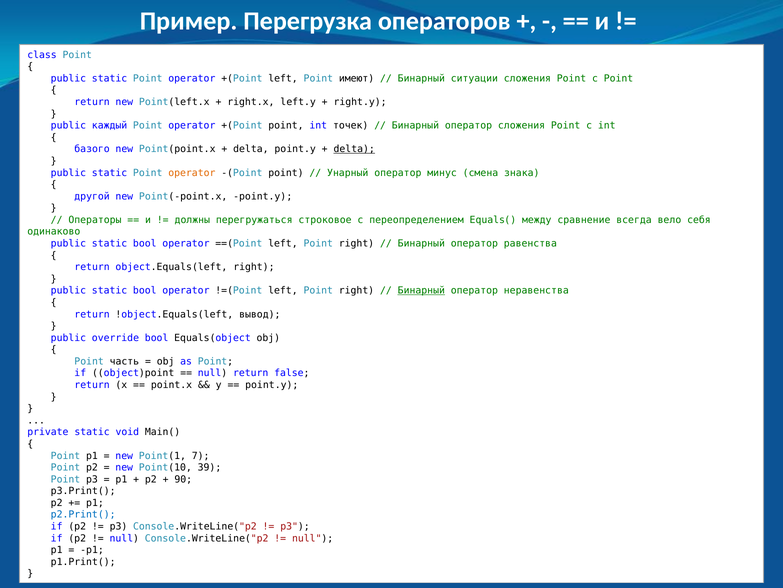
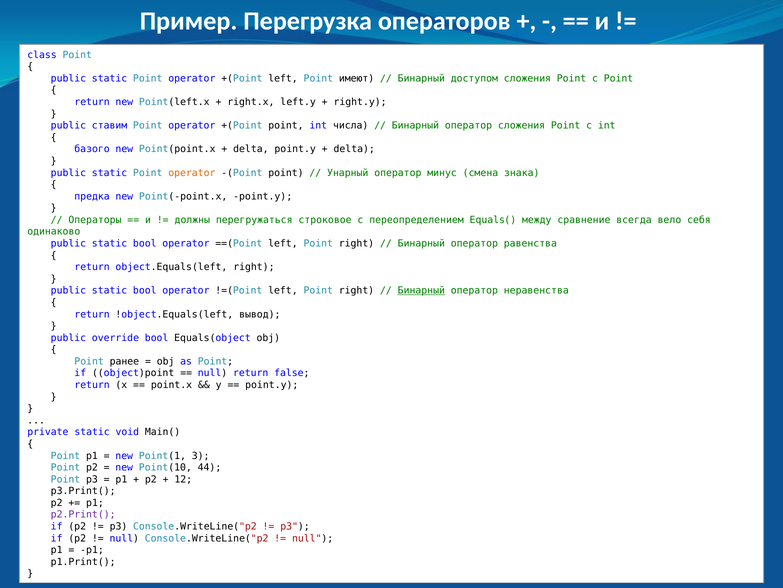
ситуации: ситуации -> доступом (474, 78)
каждый: каждый -> ставим (110, 125)
точек: точек -> числа (351, 125)
delta underline: present -> none (354, 149)
другой: другой -> предка (92, 196)
часть: часть -> ранее (124, 361)
7: 7 -> 3 (201, 455)
39: 39 -> 44 (209, 467)
90: 90 -> 12 (183, 479)
p2.Print( colour: blue -> purple (83, 514)
